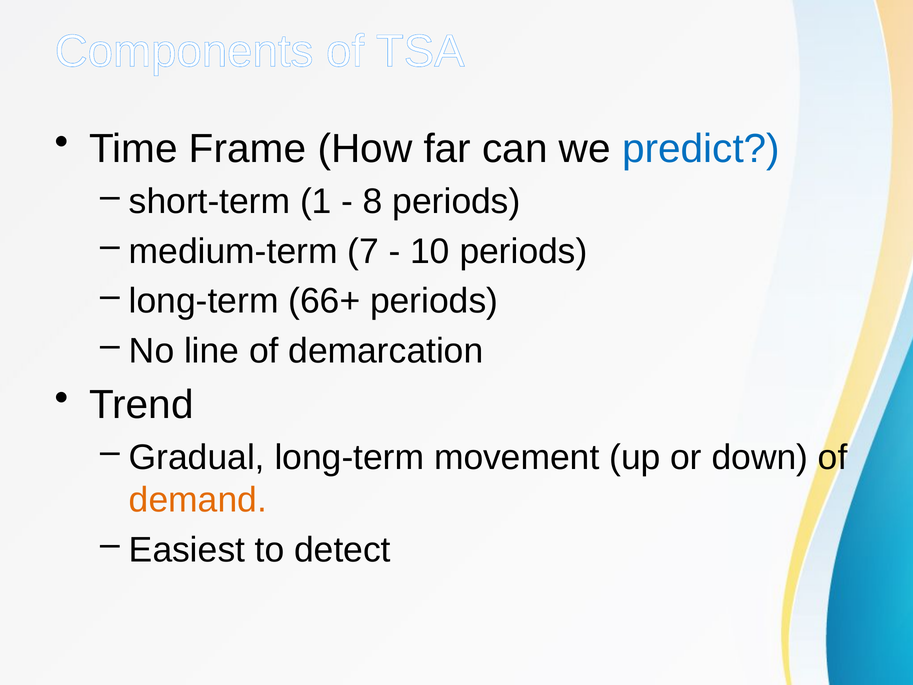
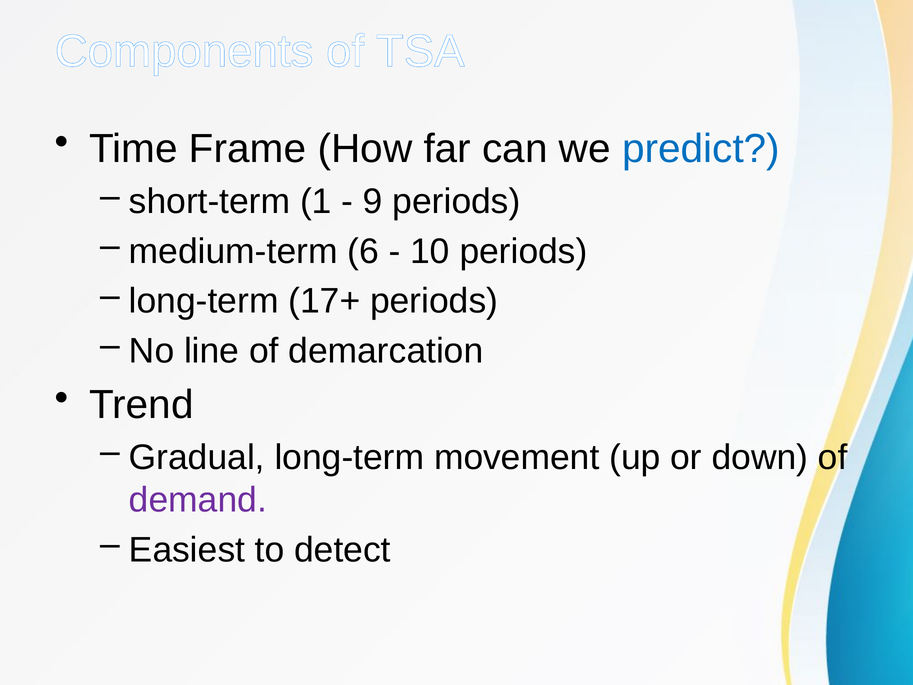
8: 8 -> 9 (373, 201)
7: 7 -> 6 (363, 251)
66+: 66+ -> 17+ (324, 301)
demand colour: orange -> purple (198, 500)
